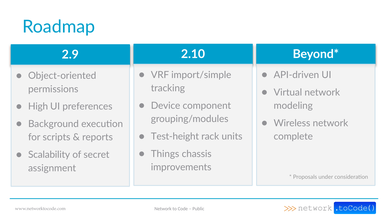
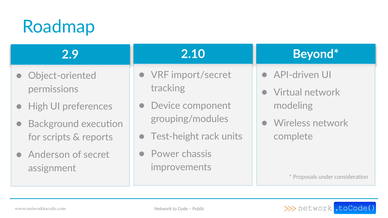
import/simple: import/simple -> import/secret (201, 75)
Things: Things -> Power (165, 154)
Scalability: Scalability -> Anderson (49, 155)
